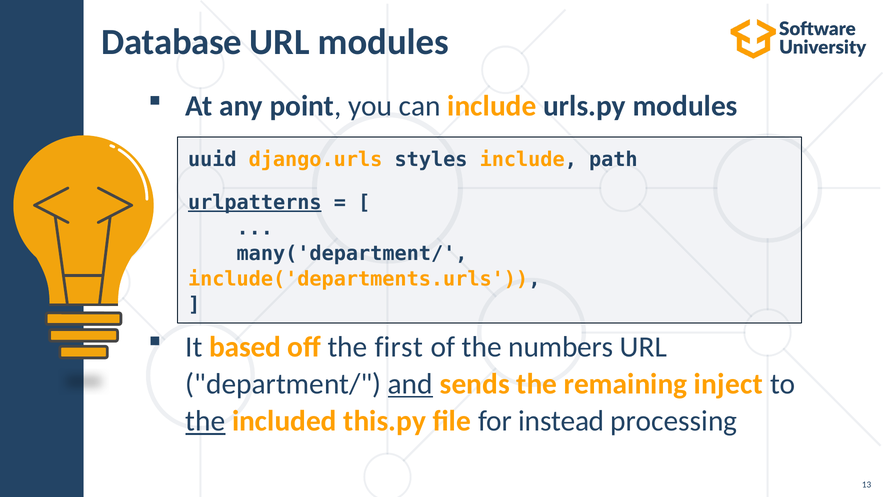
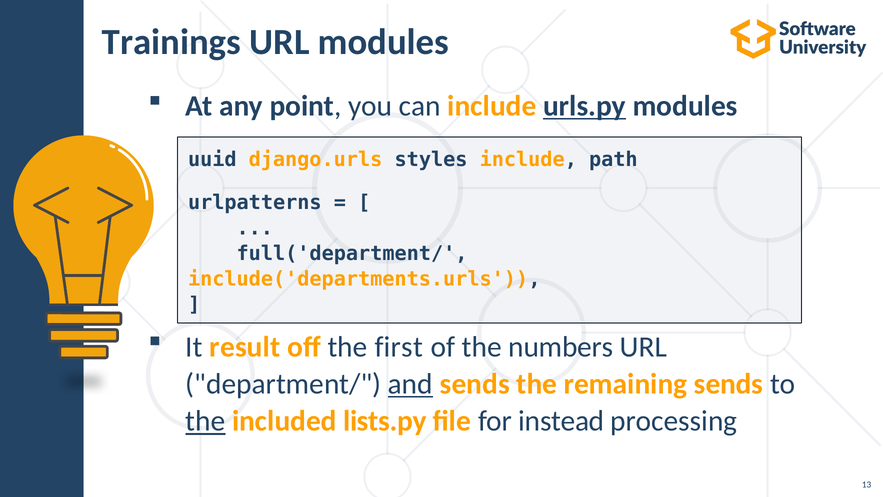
Database: Database -> Trainings (171, 42)
urls.py underline: none -> present (584, 106)
urlpatterns underline: present -> none (255, 202)
many('department/: many('department/ -> full('department/ (352, 253)
based: based -> result (245, 347)
remaining inject: inject -> sends (729, 384)
this.py: this.py -> lists.py (385, 421)
